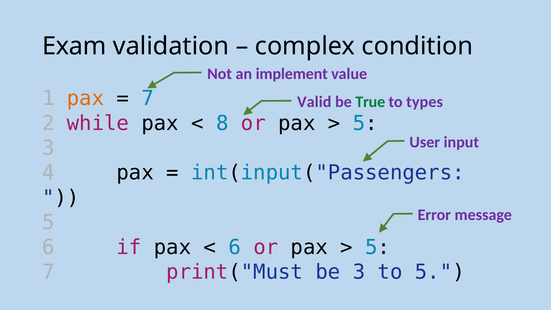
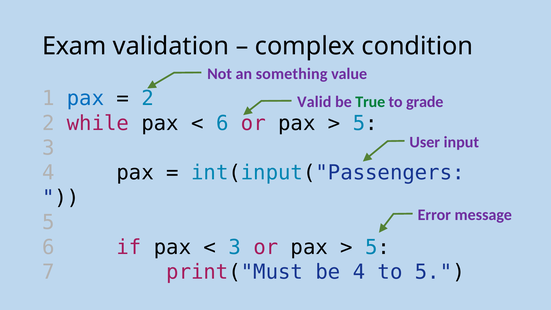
implement: implement -> something (292, 74)
pax colour: orange -> blue (86, 98)
7: 7 -> 2 (148, 98)
types: types -> grade (425, 102)
8: 8 -> 6 (222, 123)
6: 6 -> 3 (235, 247)
be 3: 3 -> 4 (359, 272)
